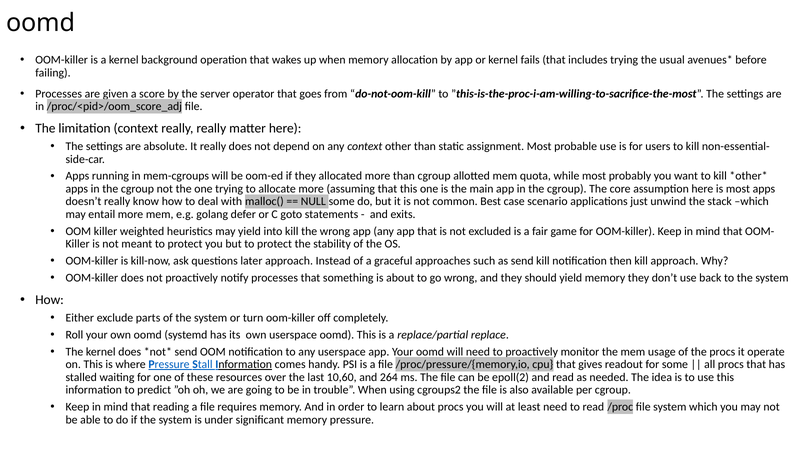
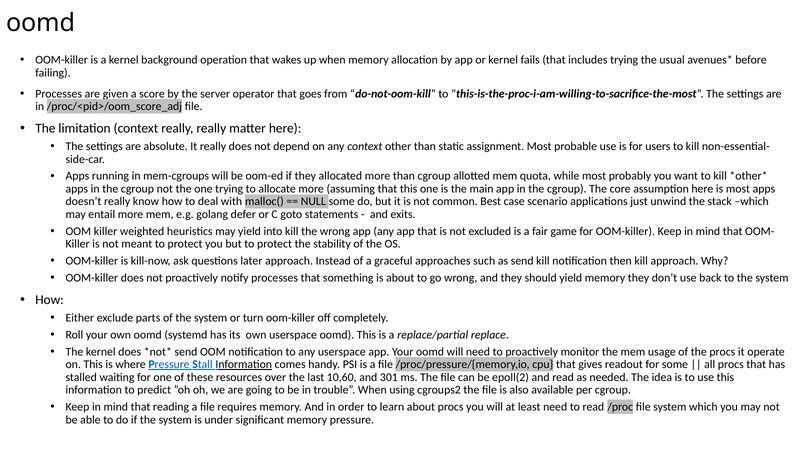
264: 264 -> 301 (389, 377)
